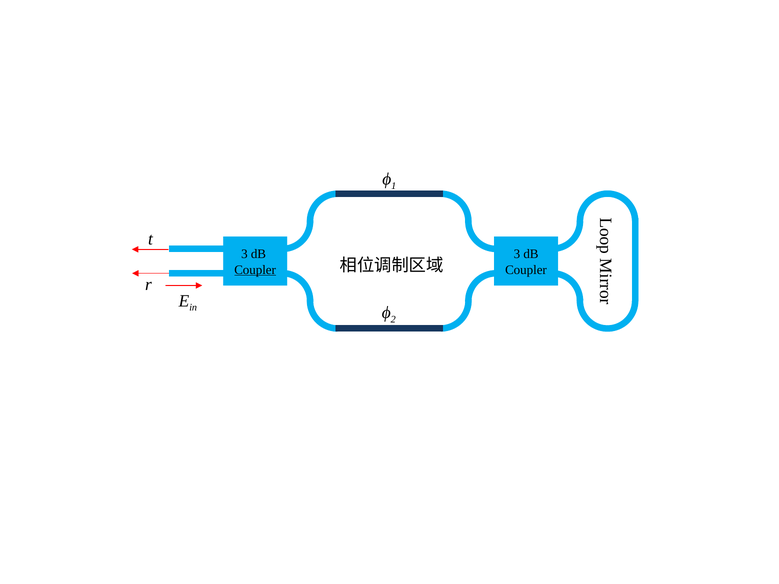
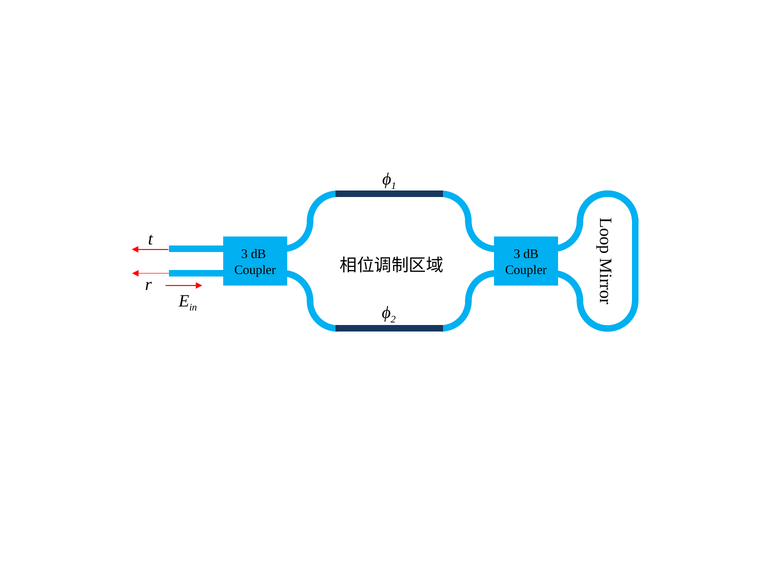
Coupler underline: present -> none (255, 270)
